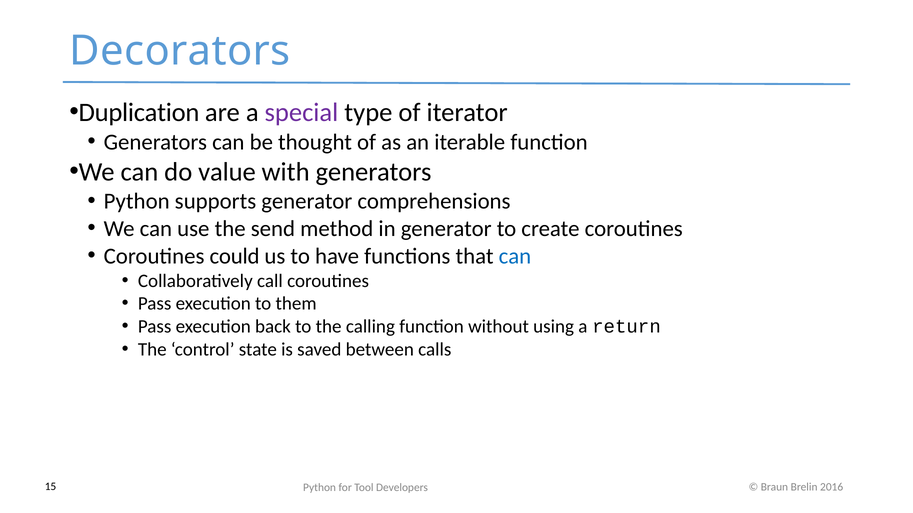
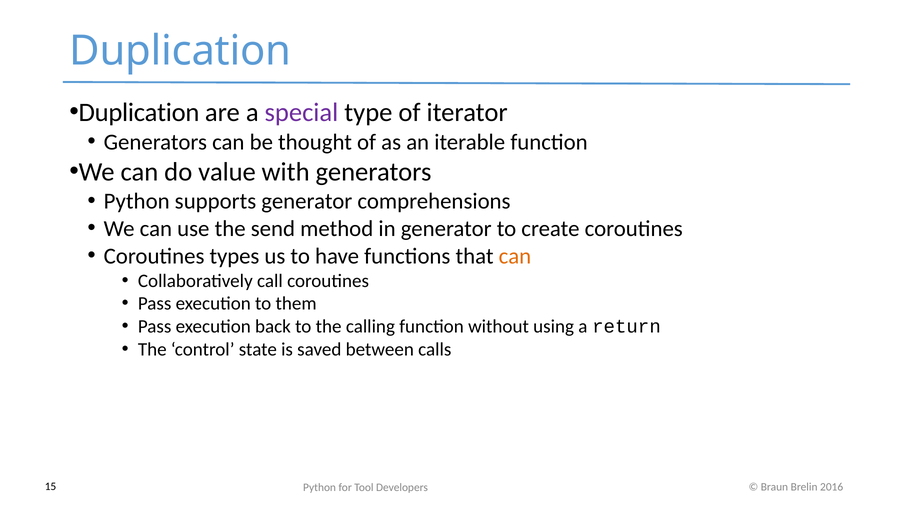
Decorators: Decorators -> Duplication (180, 51)
could: could -> types (234, 256)
can colour: blue -> orange (515, 256)
